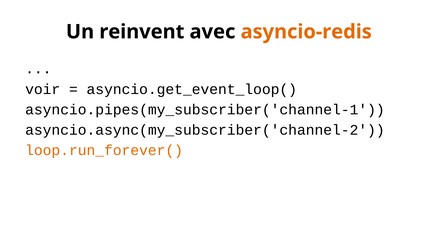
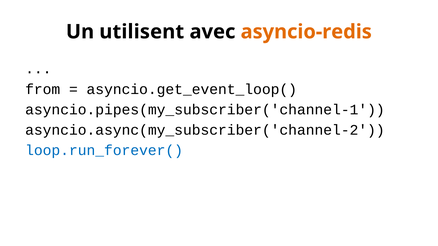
reinvent: reinvent -> utilisent (142, 32)
voir: voir -> from (43, 89)
loop.run_forever( colour: orange -> blue (104, 151)
